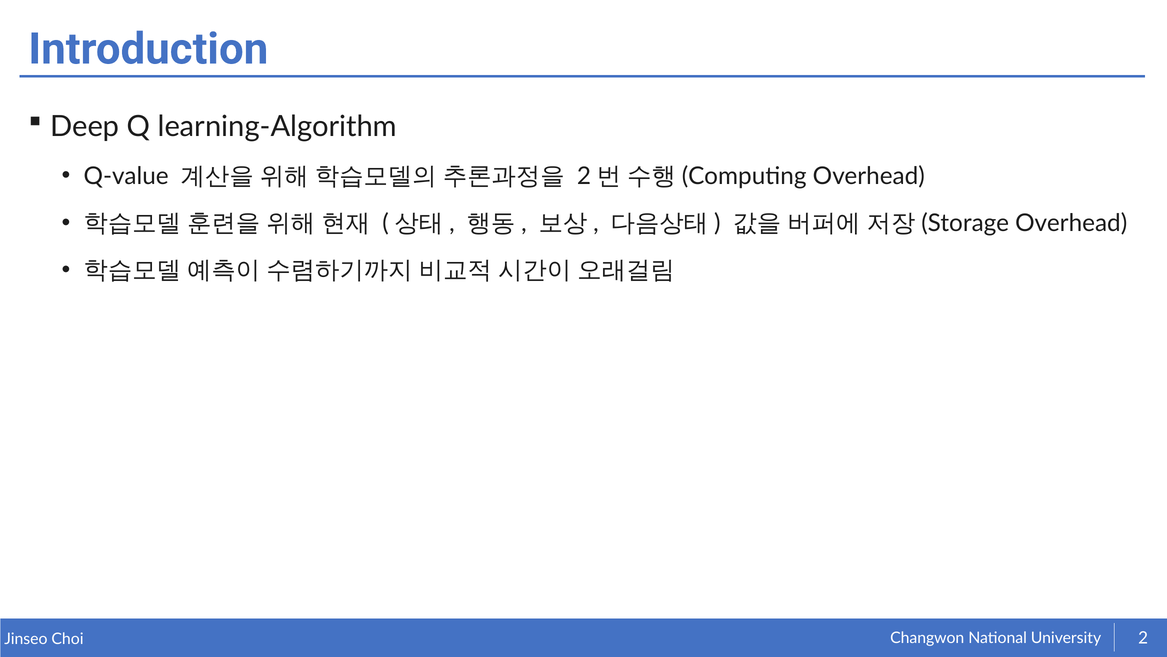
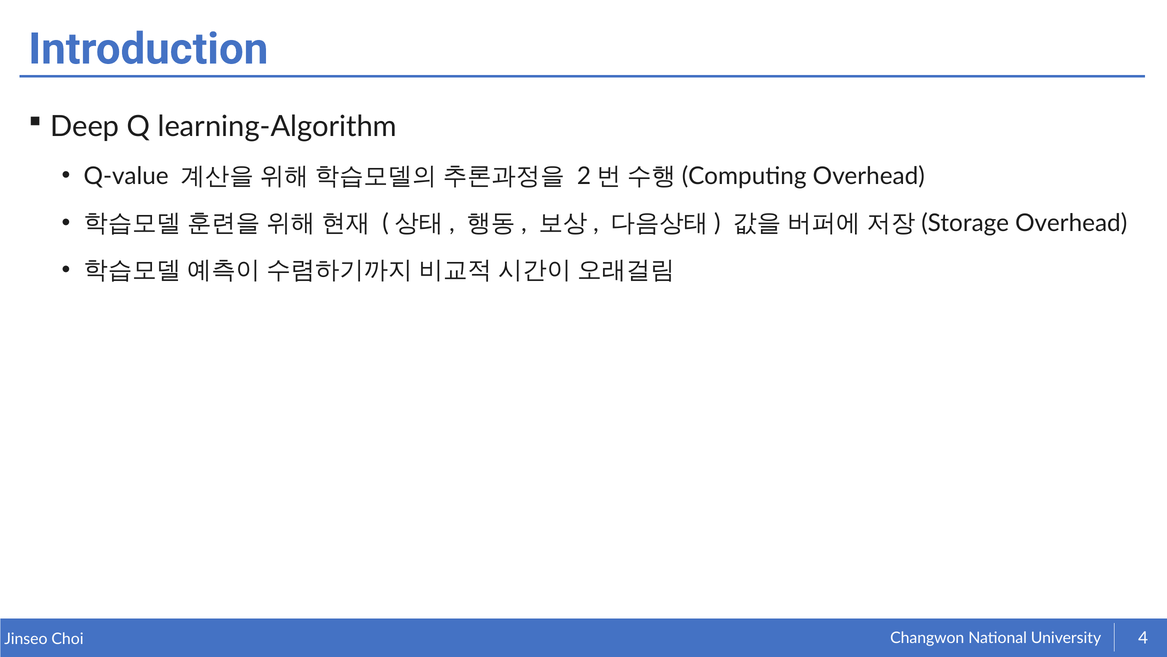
2: 2 -> 4 (1143, 638)
